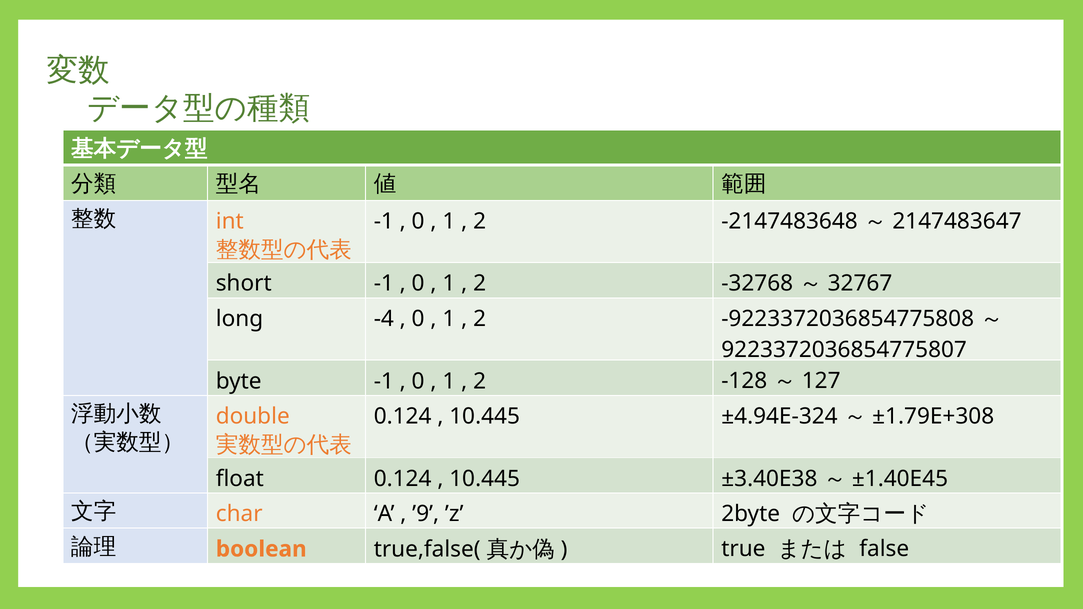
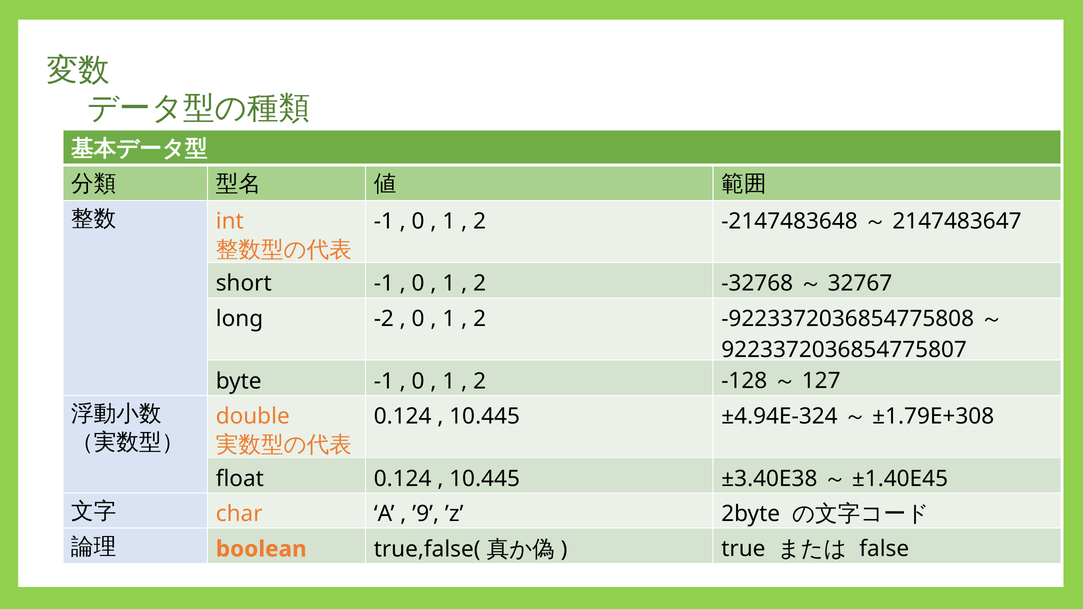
-4: -4 -> -2 (384, 319)
